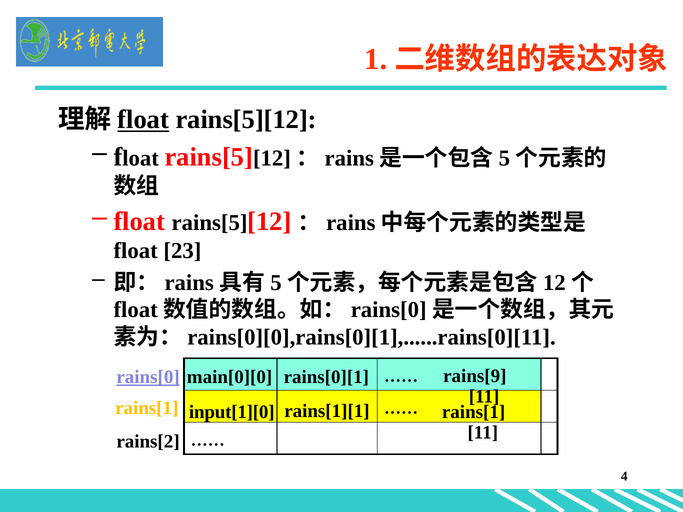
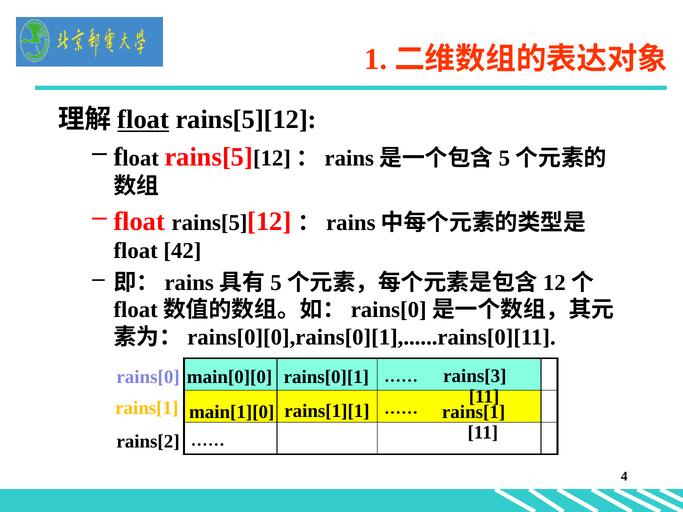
23: 23 -> 42 (182, 251)
rains[9: rains[9 -> rains[3 (475, 376)
rains[0 underline: present -> none (148, 377)
input[1][0: input[1][0 -> main[1][0 (232, 412)
